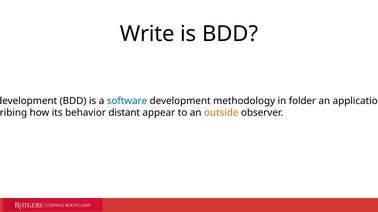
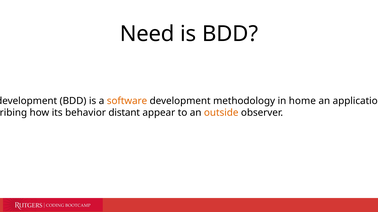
Write: Write -> Need (147, 34)
software colour: blue -> orange (127, 101)
folder: folder -> home (302, 101)
